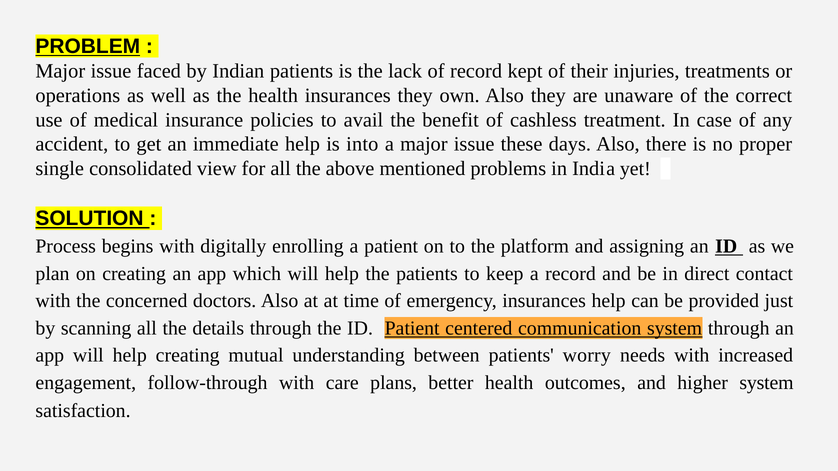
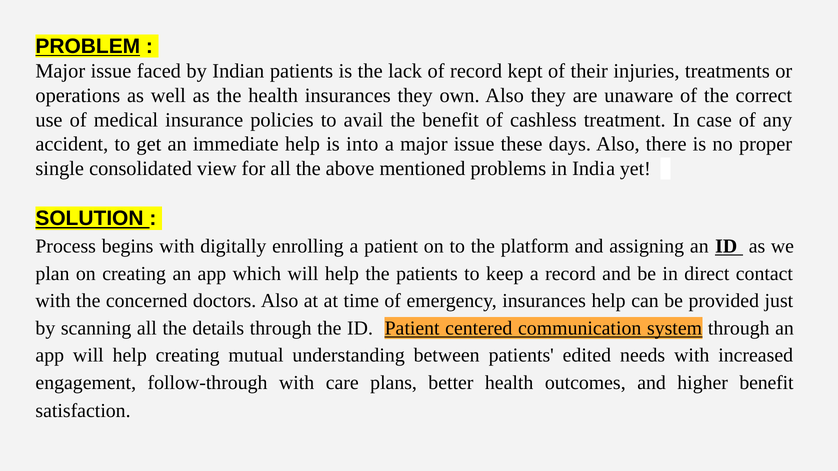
worry: worry -> edited (587, 356)
higher system: system -> benefit (766, 383)
